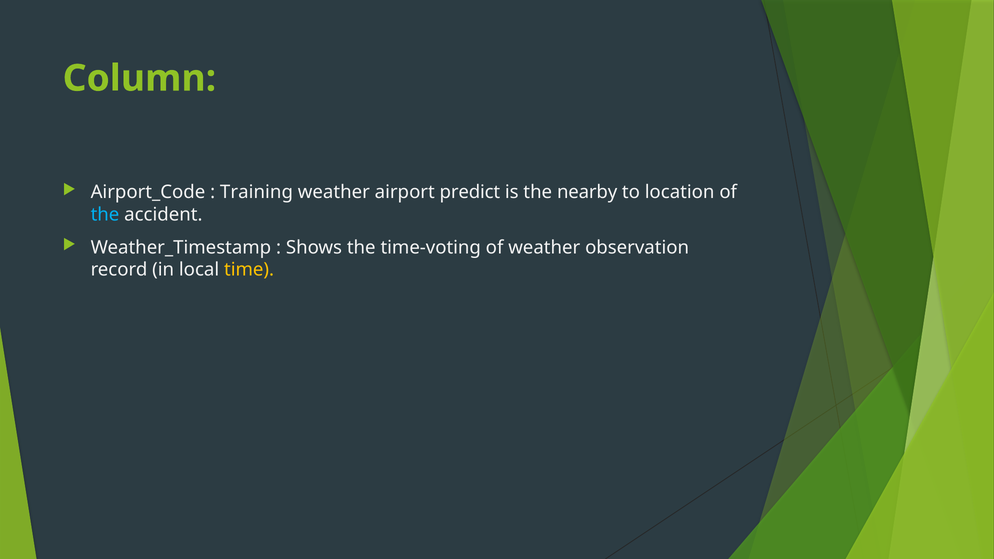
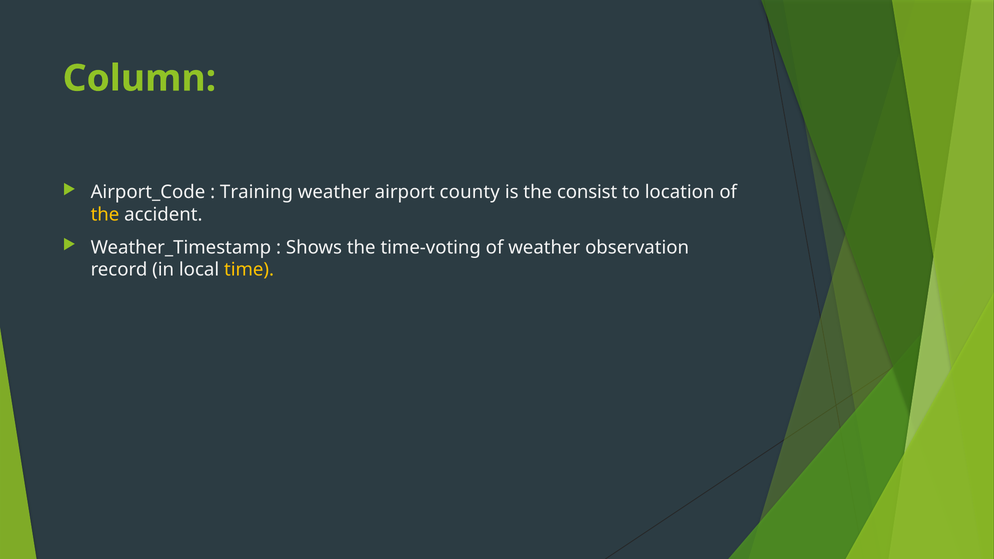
predict: predict -> county (470, 192)
nearby: nearby -> consist (587, 192)
the colour: light blue -> yellow (105, 215)
